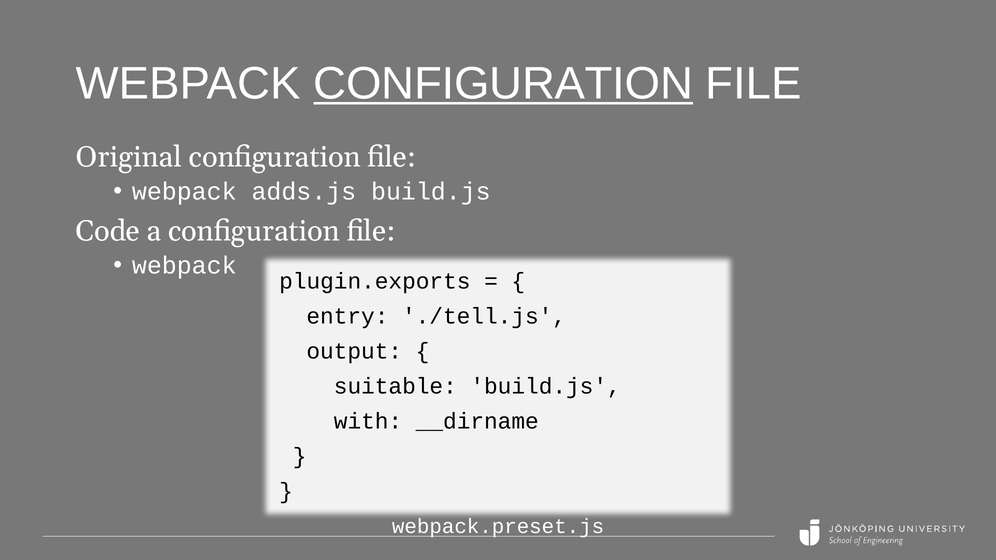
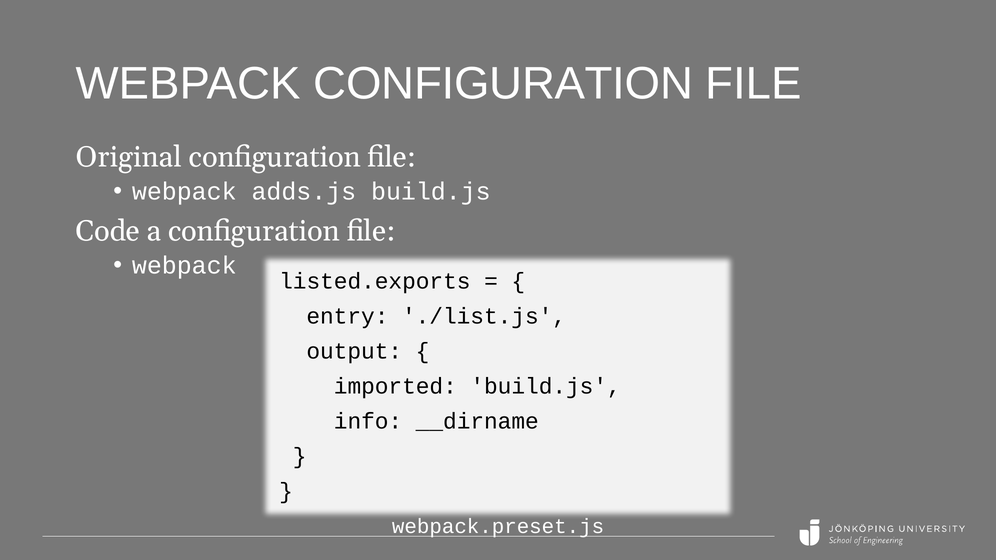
CONFIGURATION underline: present -> none (503, 84)
plugin.exports: plugin.exports -> listed.exports (375, 281)
./tell.js: ./tell.js -> ./list.js (484, 316)
suitable: suitable -> imported (395, 386)
with: with -> info (368, 421)
